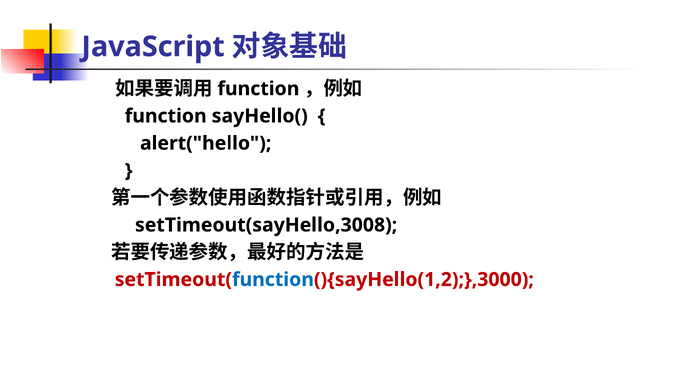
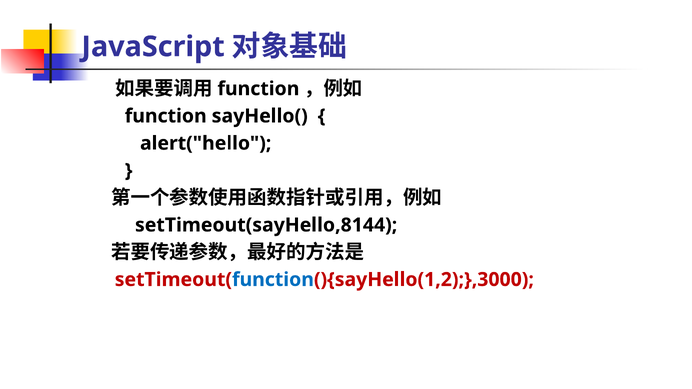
setTimeout(sayHello,3008: setTimeout(sayHello,3008 -> setTimeout(sayHello,8144 (266, 225)
